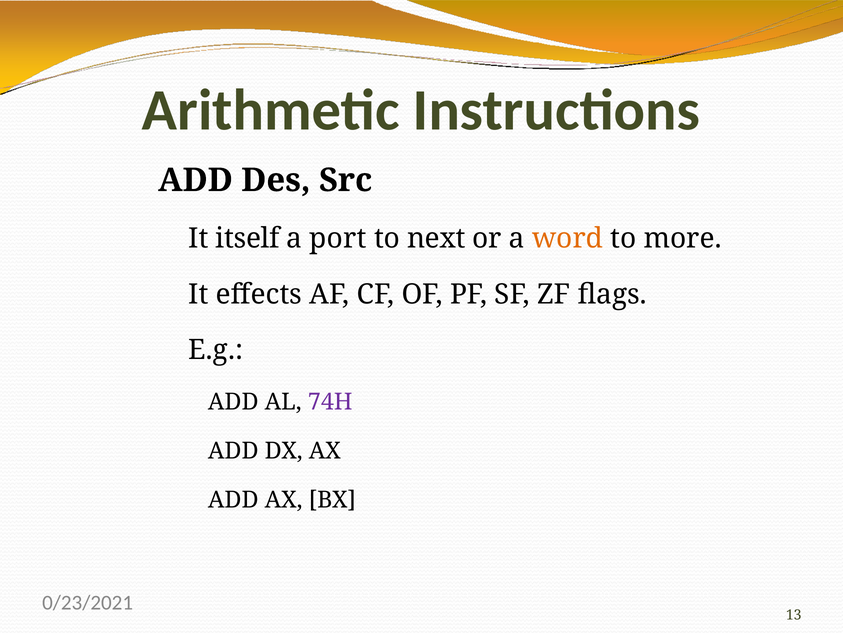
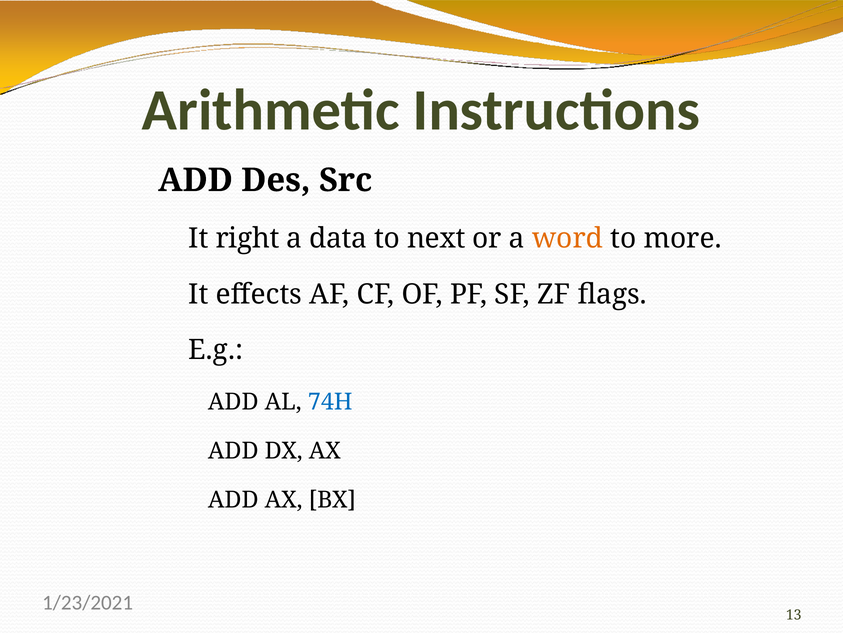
itself: itself -> right (248, 238)
port: port -> data (338, 238)
74H colour: purple -> blue (330, 401)
0/23/2021: 0/23/2021 -> 1/23/2021 (88, 602)
